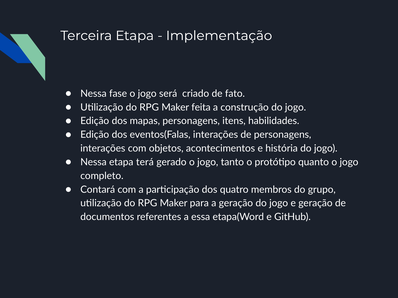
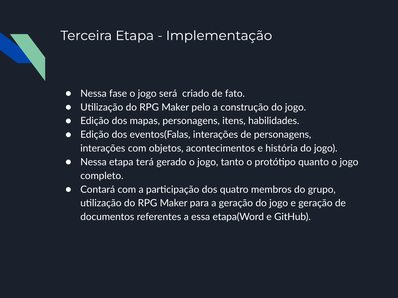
feita: feita -> pelo (201, 107)
